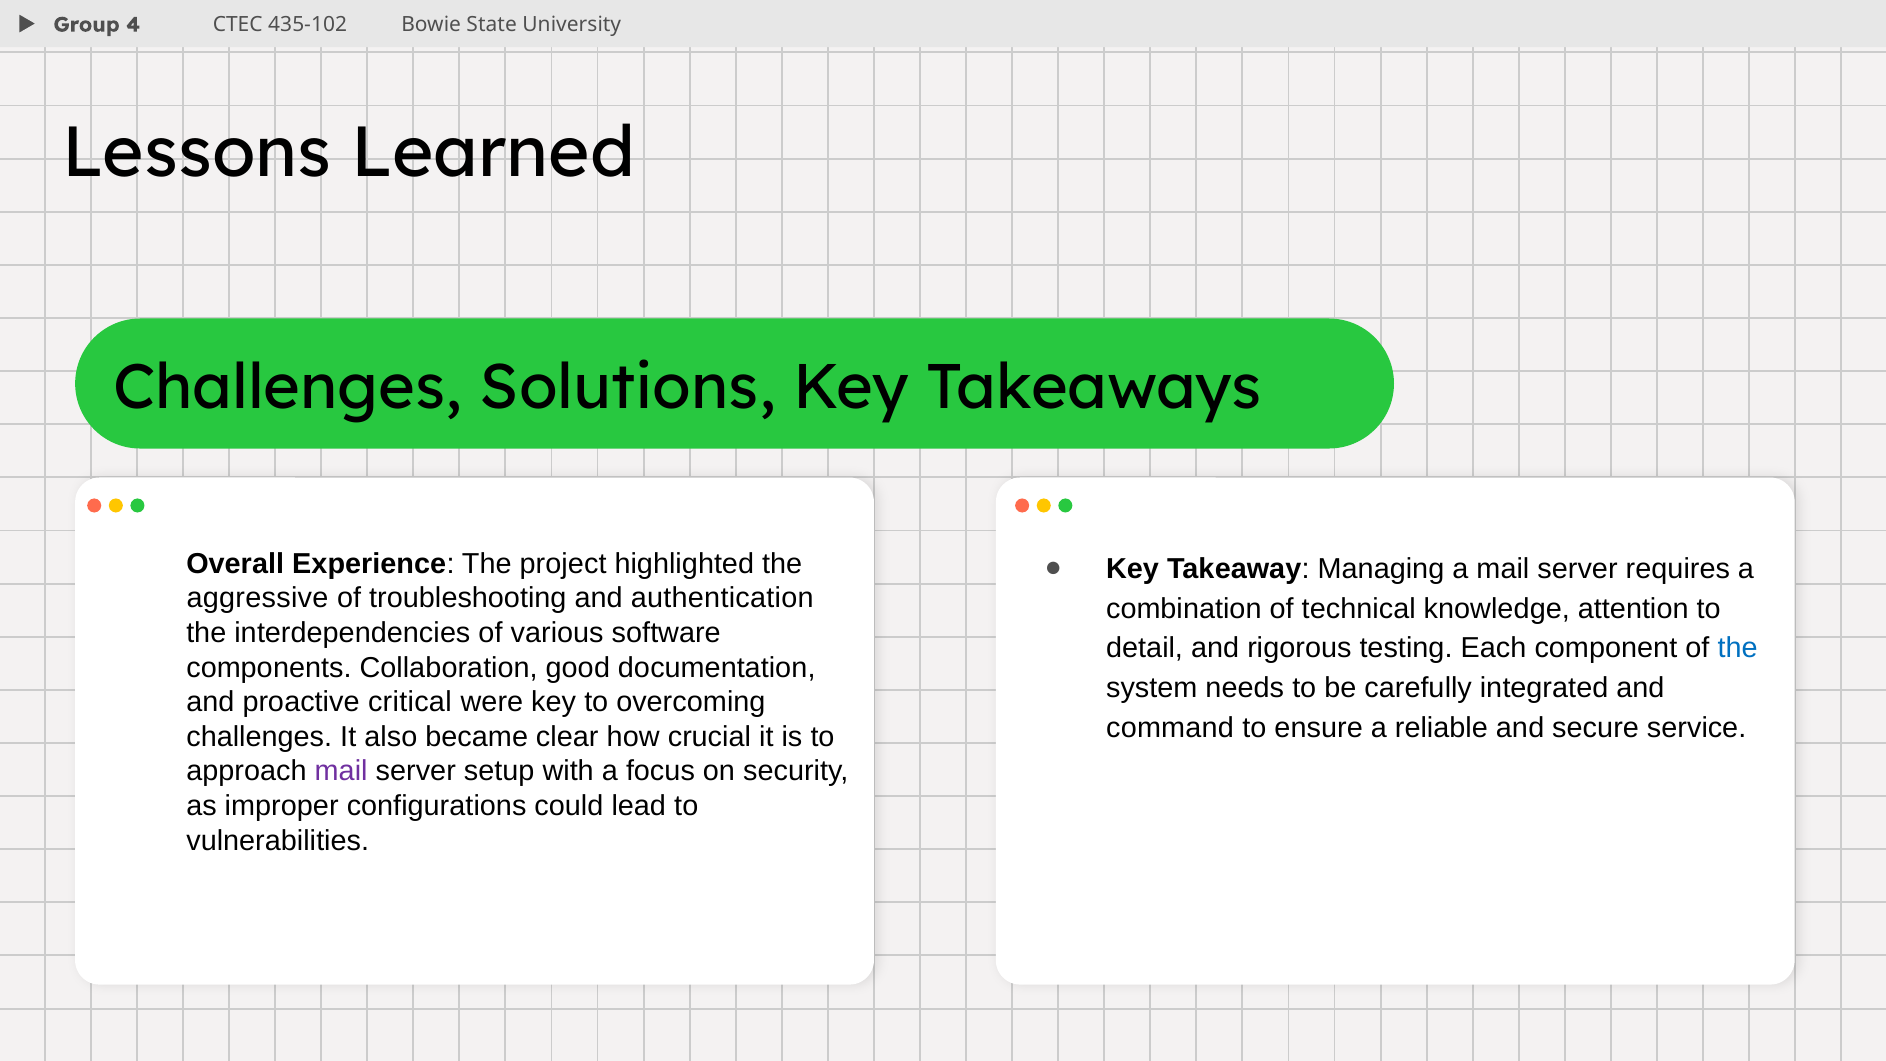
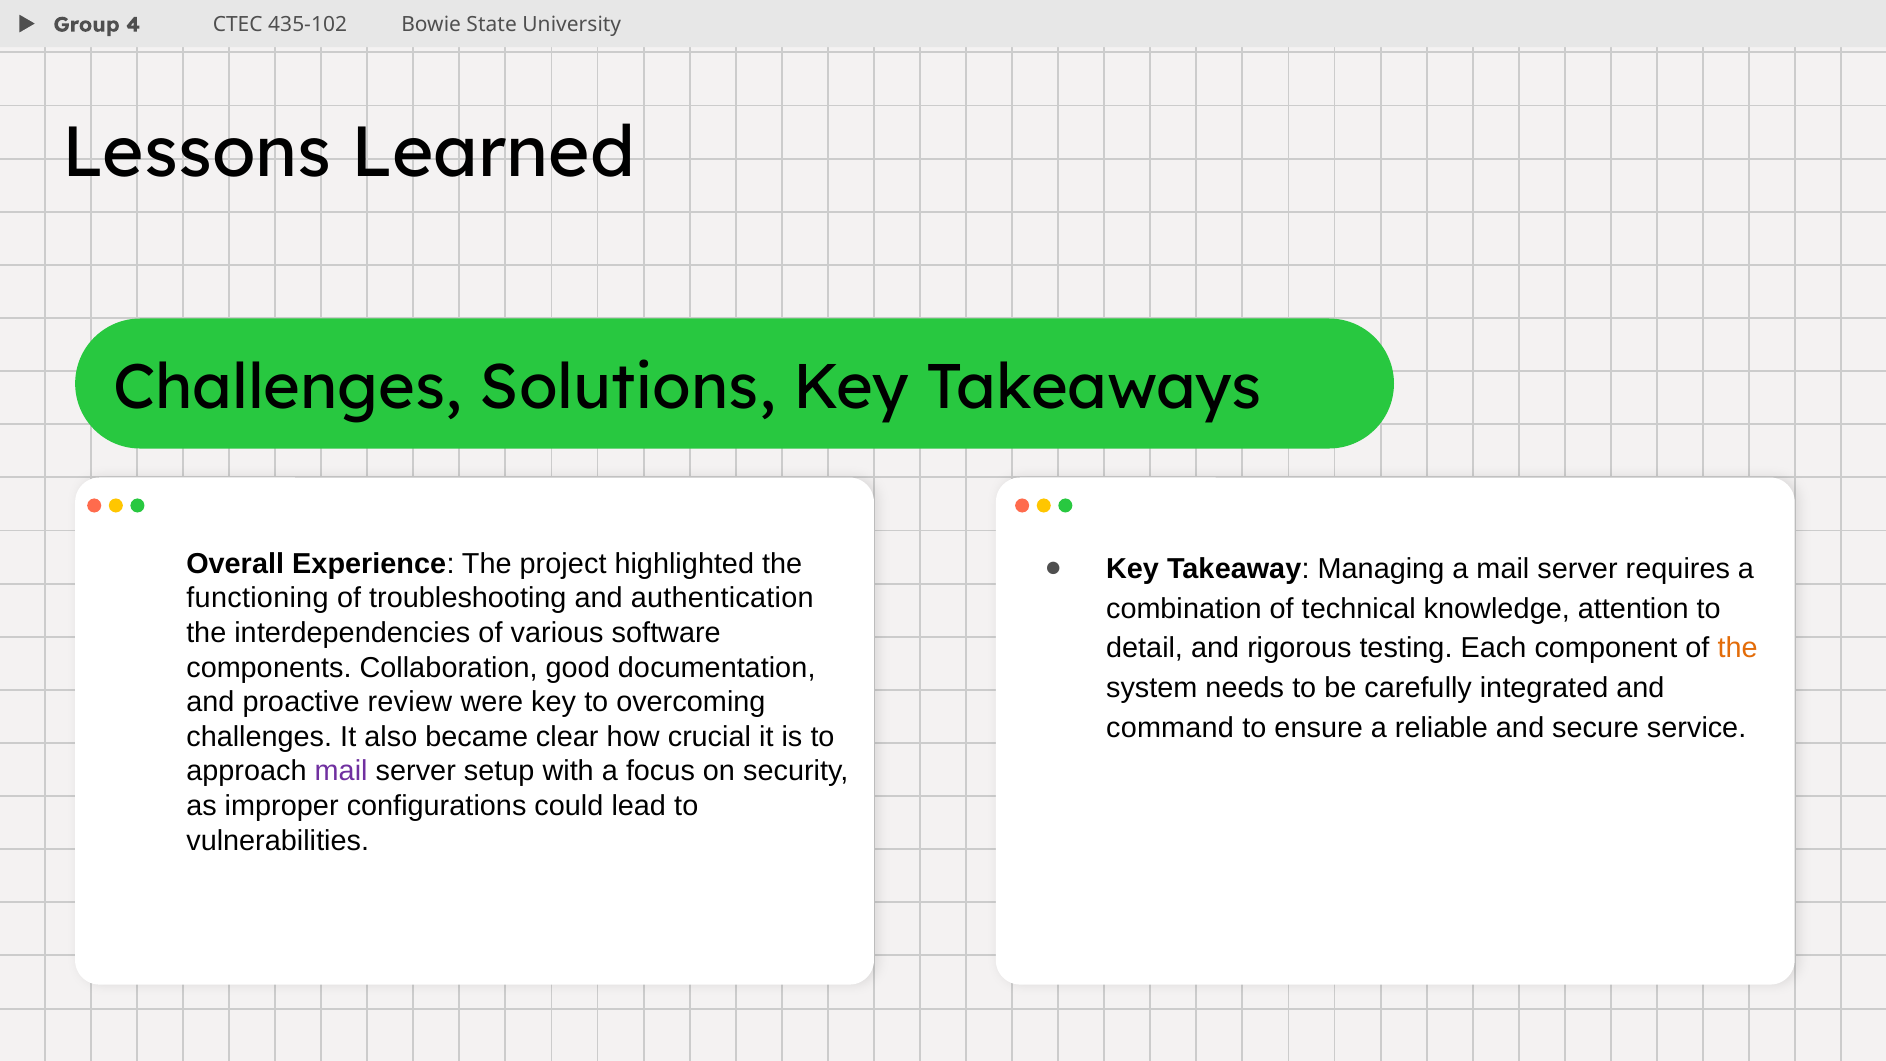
aggressive: aggressive -> functioning (258, 598)
the colour: blue -> orange (1738, 648)
critical: critical -> review (410, 702)
